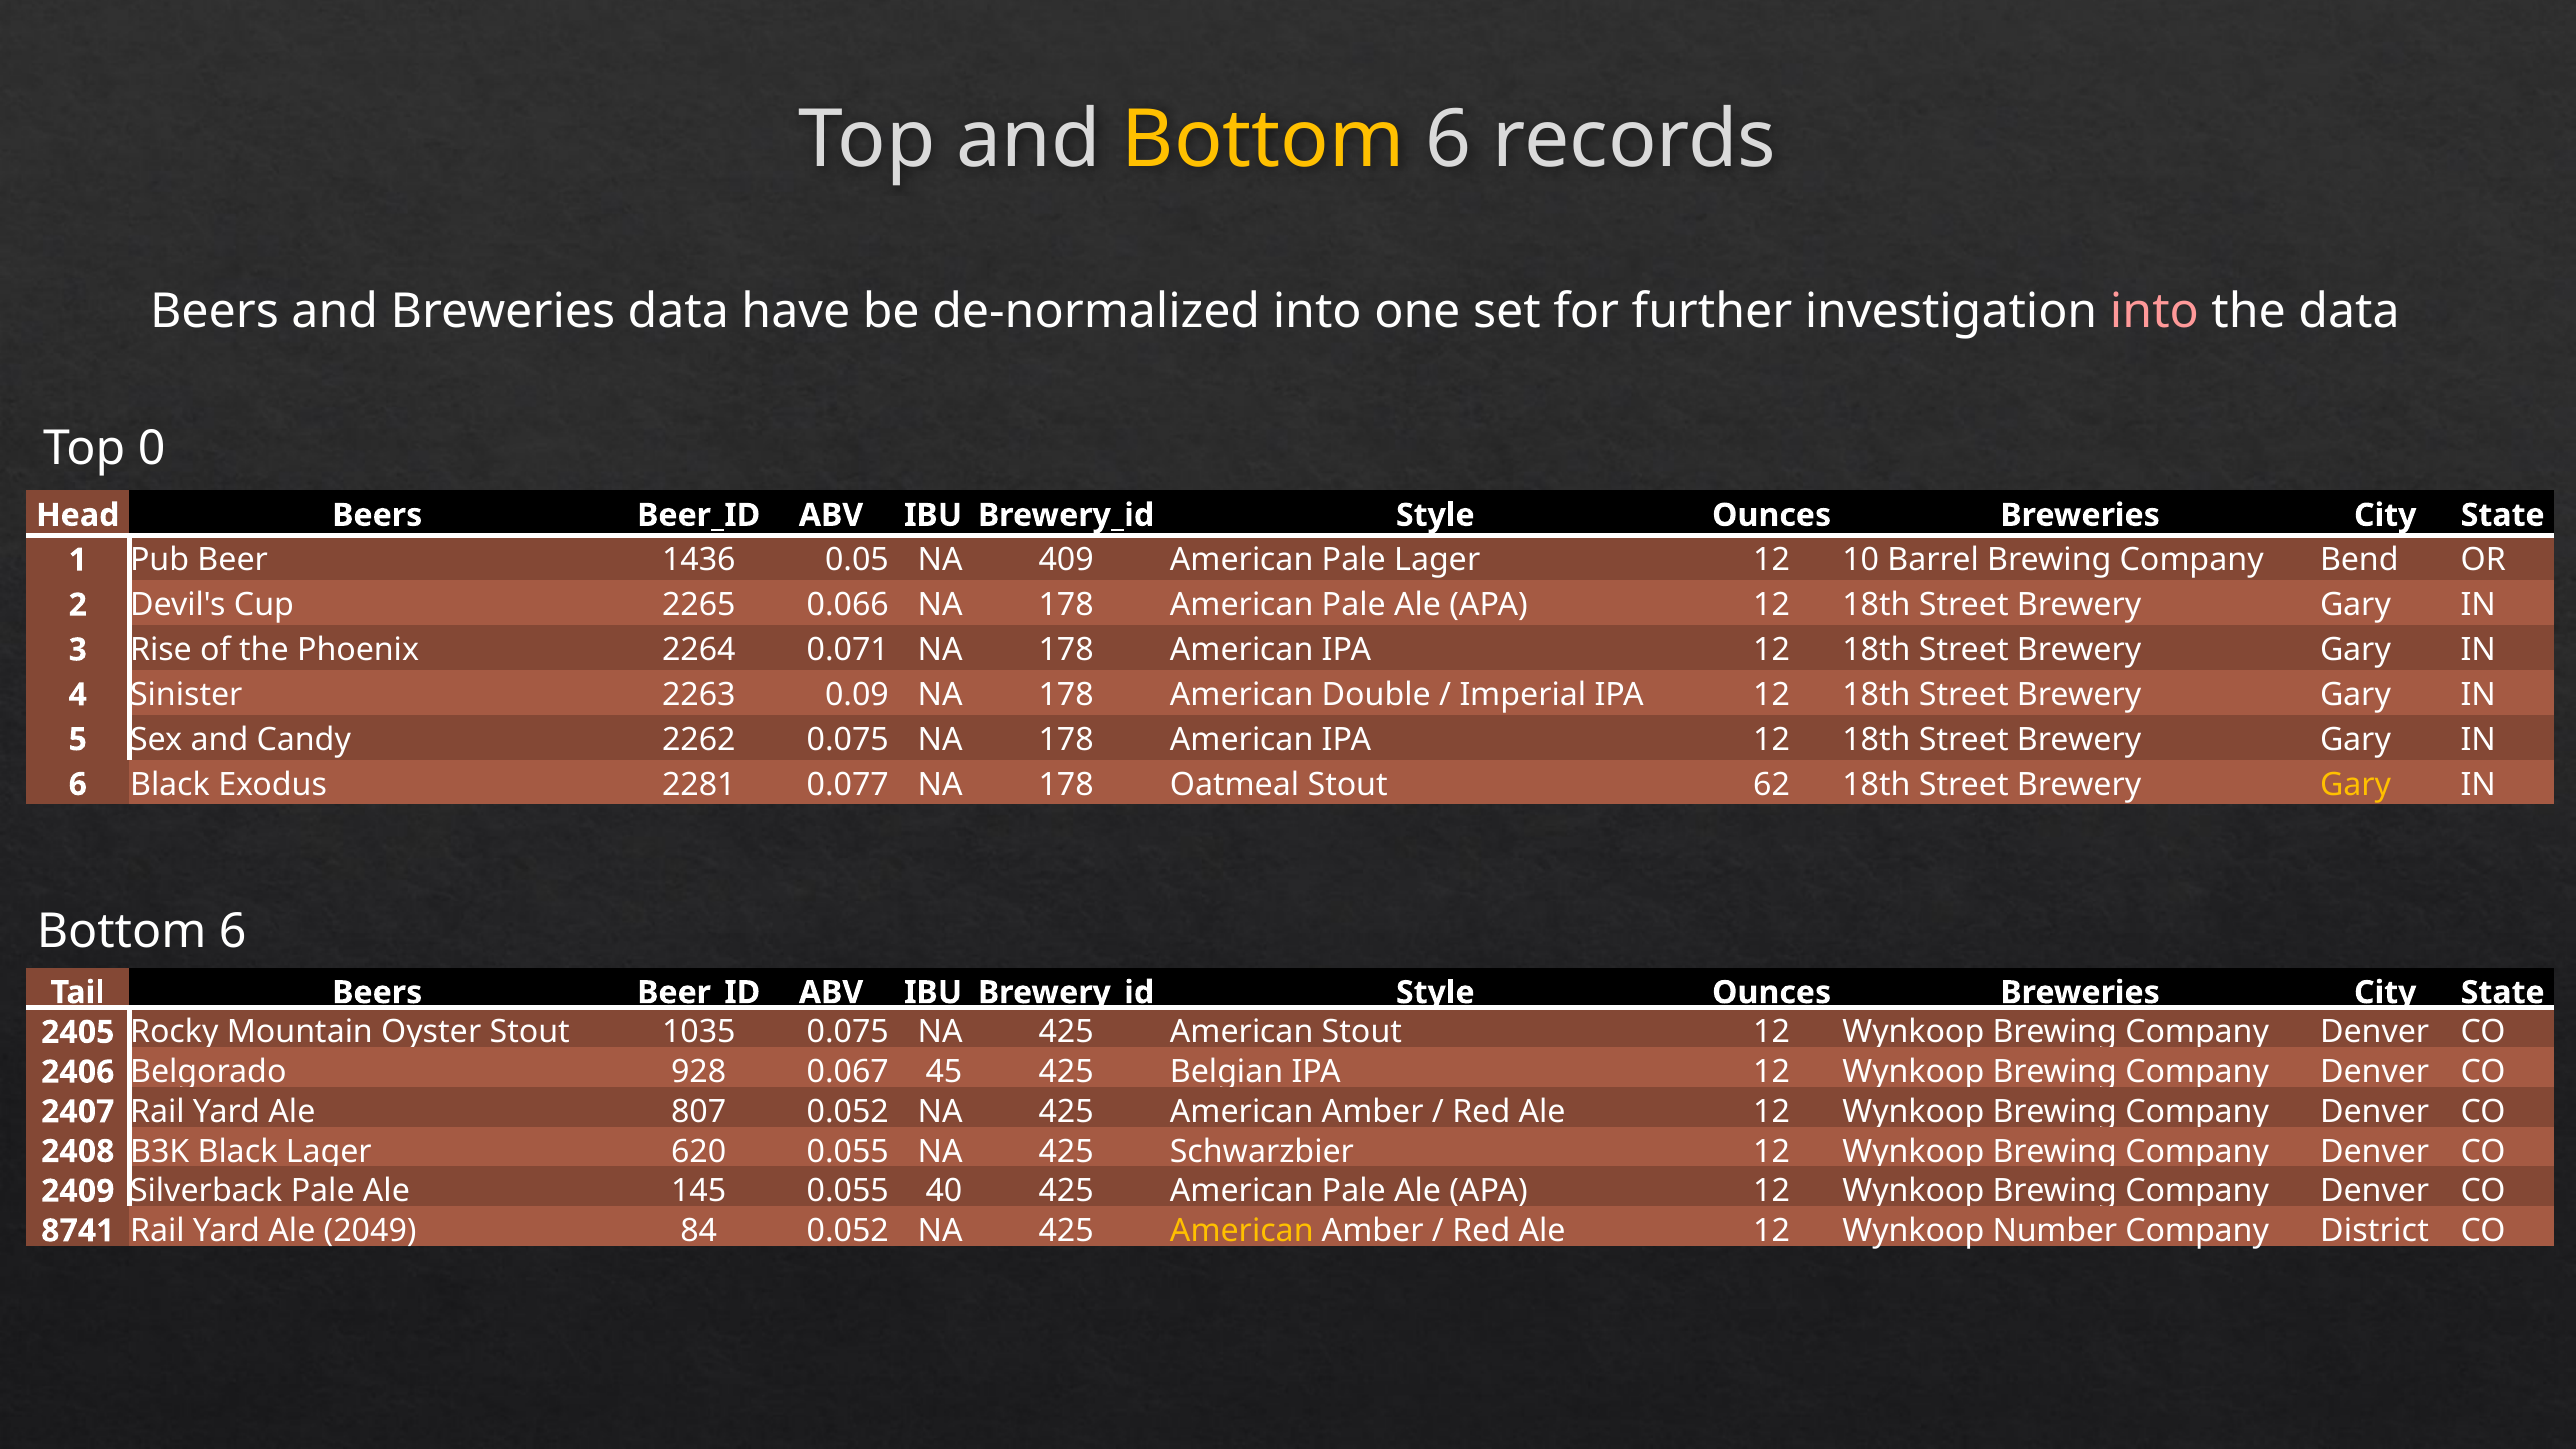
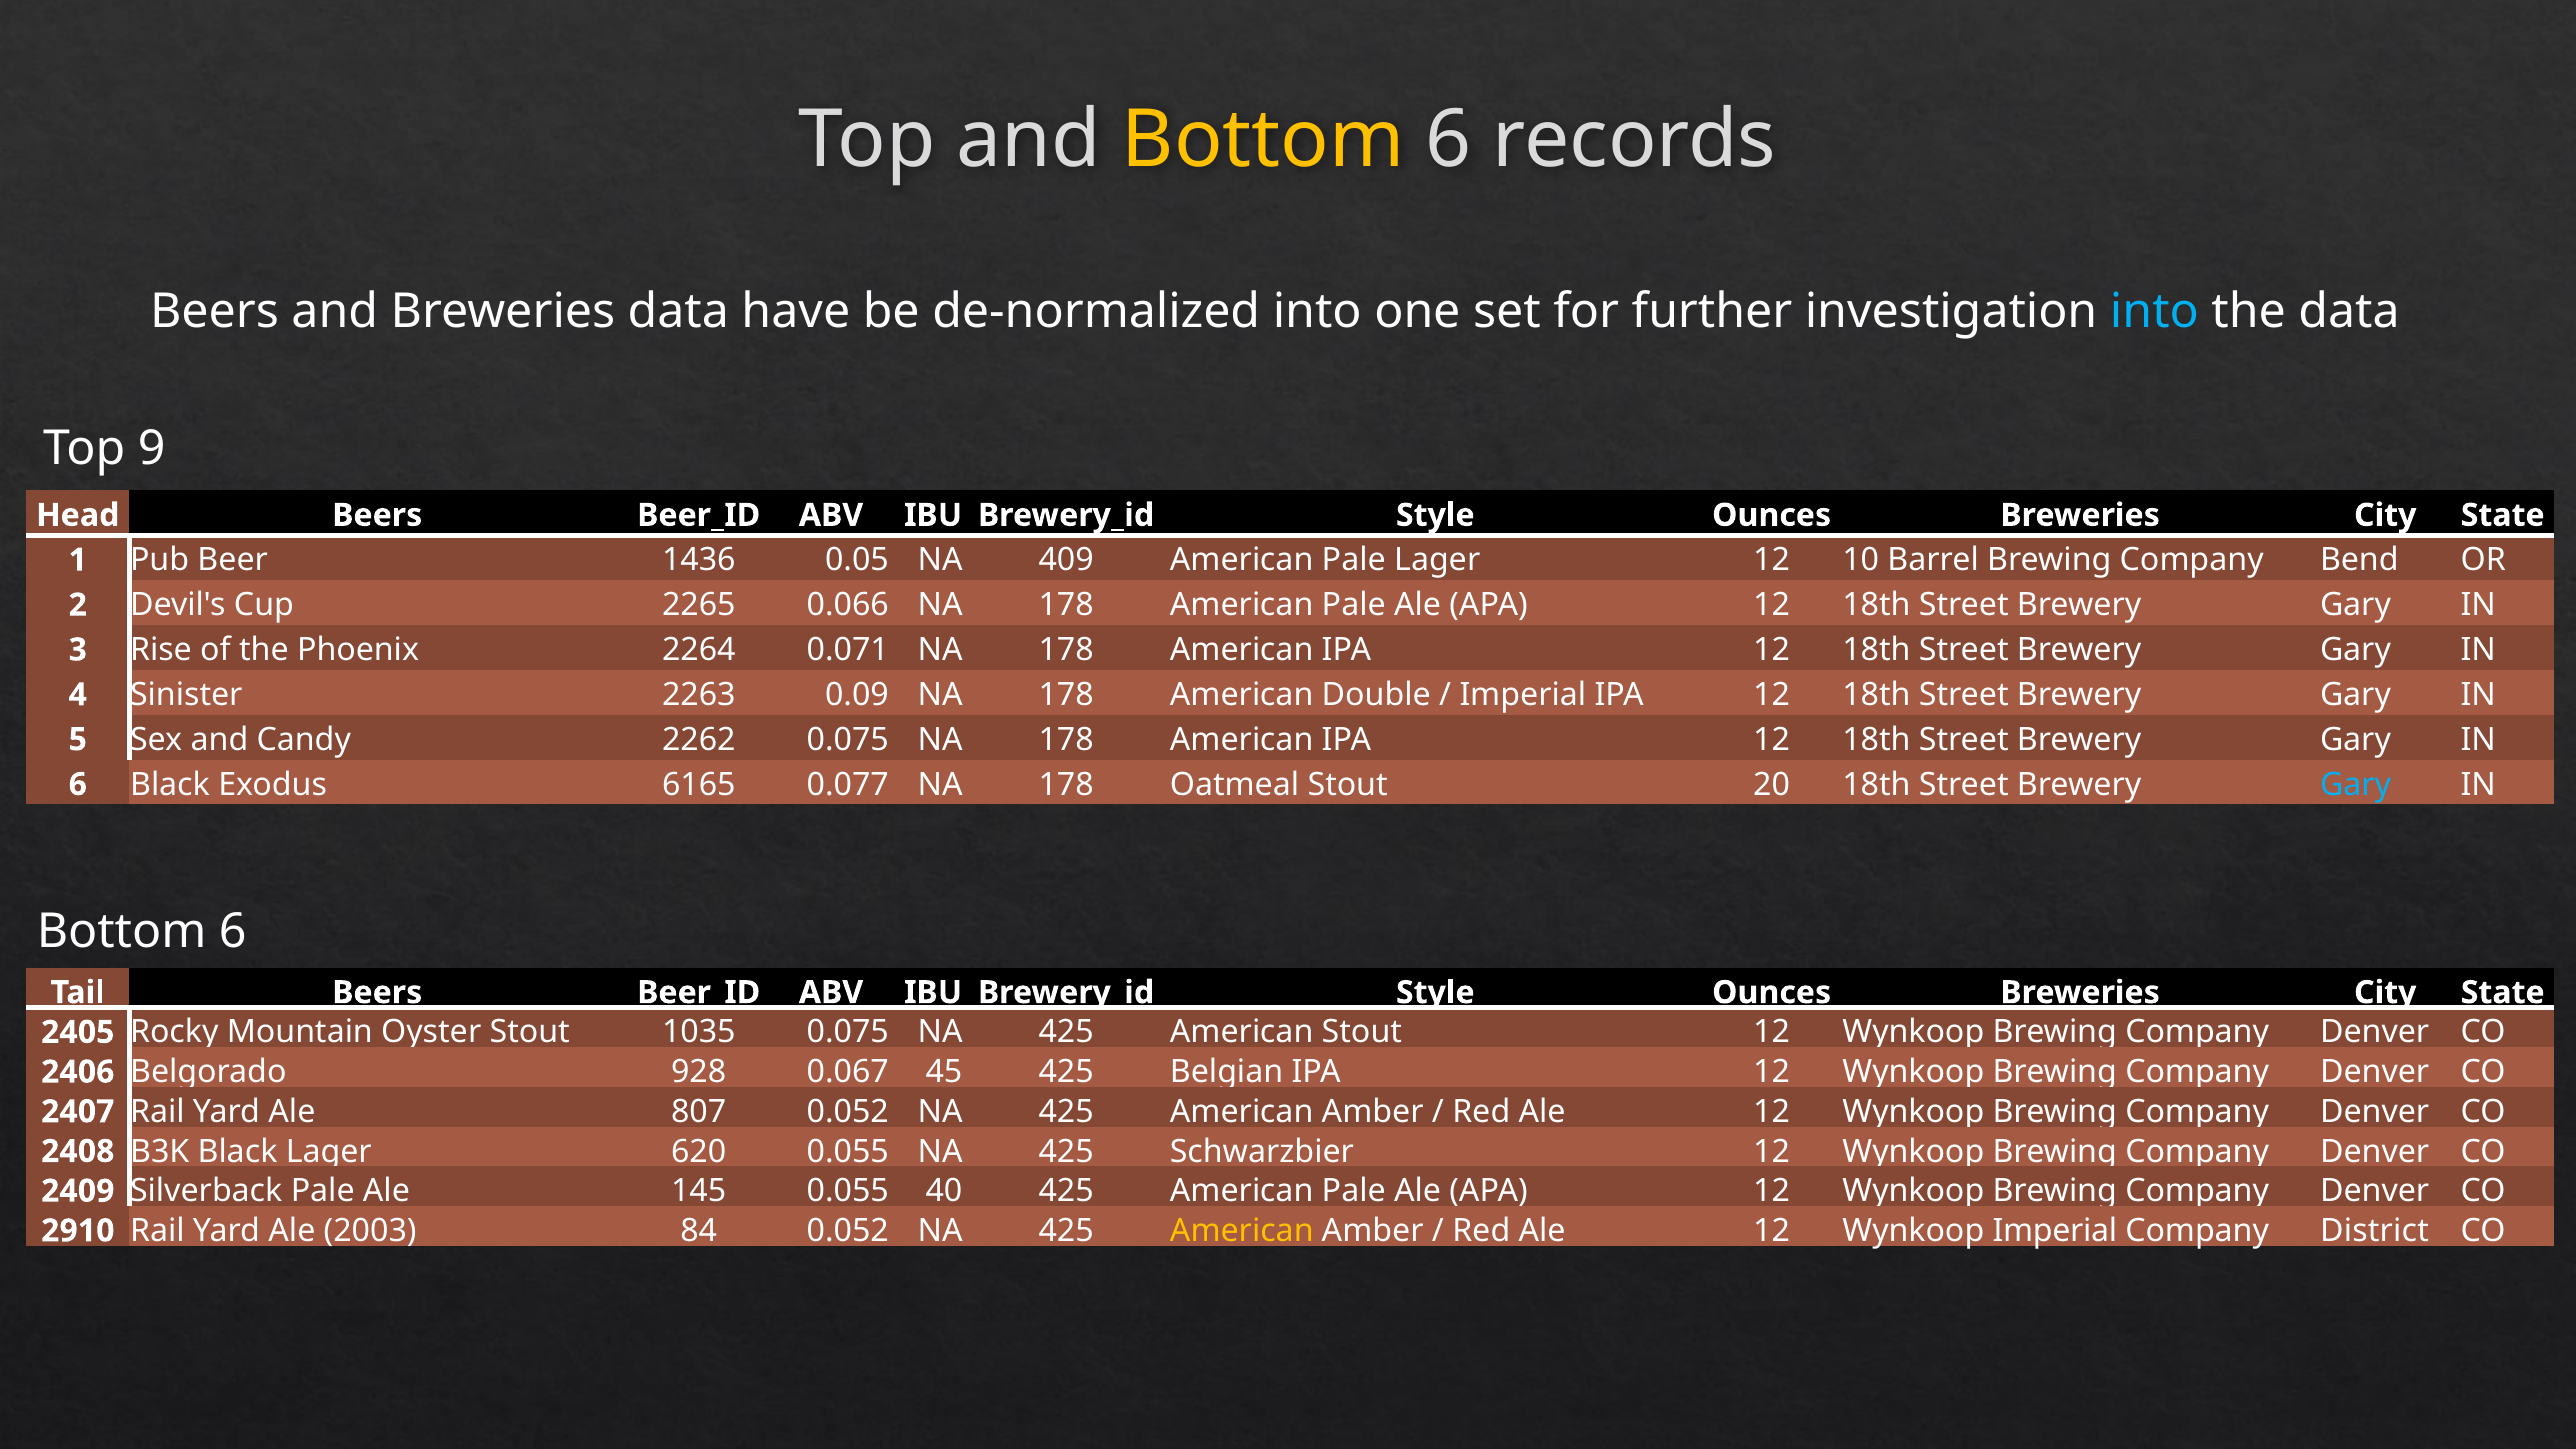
into colour: pink -> light blue (2154, 312)
0: 0 -> 9 (152, 448)
2281: 2281 -> 6165 (699, 784)
62: 62 -> 20 (1772, 784)
Gary colour: yellow -> light blue (2356, 784)
8741: 8741 -> 2910 (78, 1231)
2049: 2049 -> 2003 (370, 1231)
Wynkoop Number: Number -> Imperial (2055, 1231)
